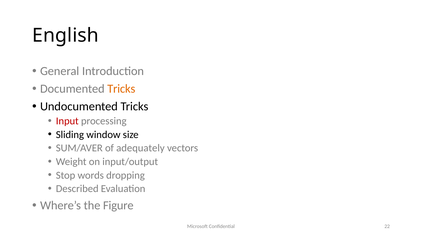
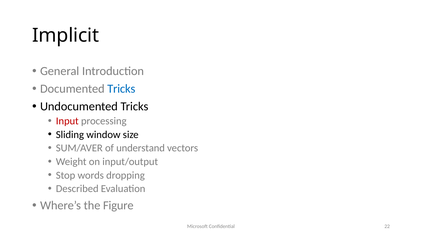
English: English -> Implicit (66, 35)
Tricks colour: orange -> blue (121, 89)
adequately: adequately -> understand (141, 148)
